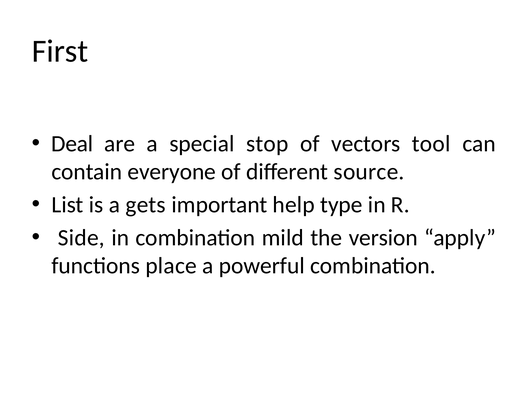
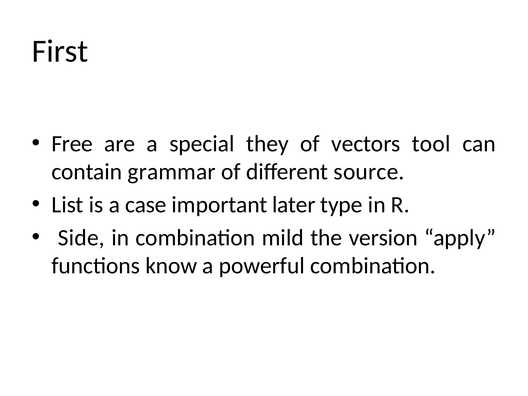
Deal: Deal -> Free (72, 144)
stop: stop -> they (267, 144)
everyone: everyone -> grammar (172, 172)
gets: gets -> case (146, 205)
help: help -> later (294, 205)
place: place -> know (171, 266)
